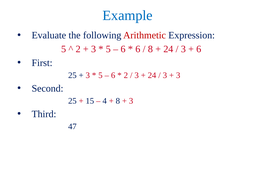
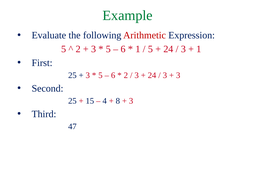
Example colour: blue -> green (128, 16)
6: 6 -> 1 (138, 49)
8: 8 -> 5 (150, 49)
6: 6 -> 1 (199, 49)
